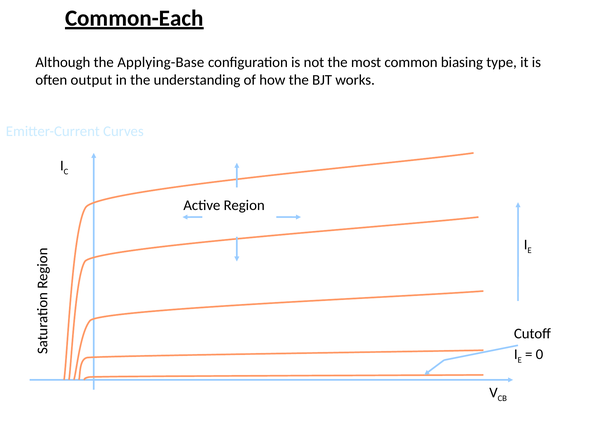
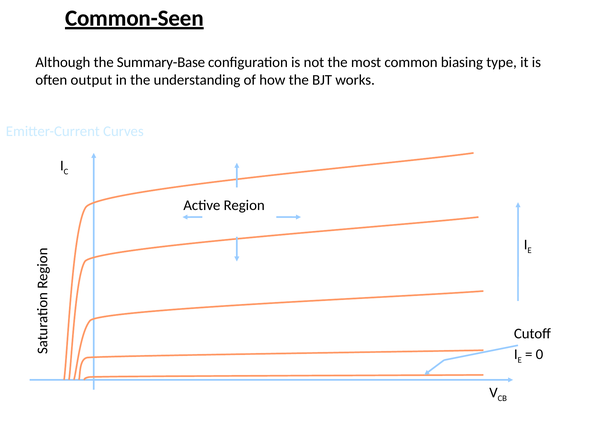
Common-Each: Common-Each -> Common-Seen (134, 18)
Applying-Base: Applying-Base -> Summary-Base (161, 62)
